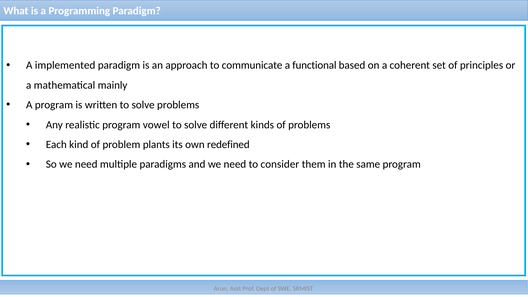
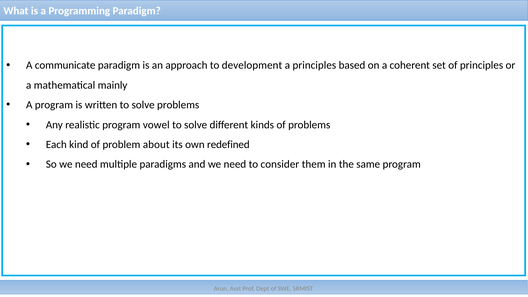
implemented: implemented -> communicate (65, 65)
communicate: communicate -> development (252, 65)
a functional: functional -> principles (314, 65)
plants: plants -> about (156, 145)
